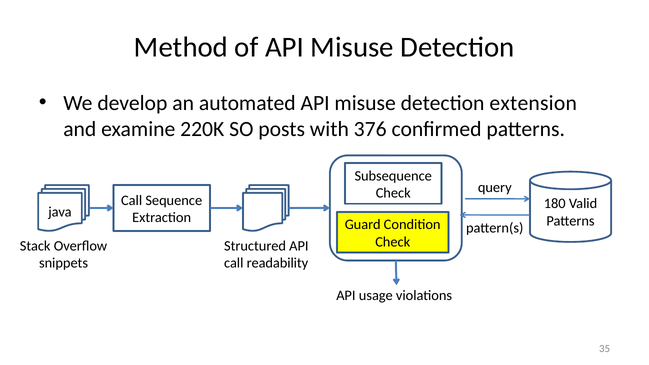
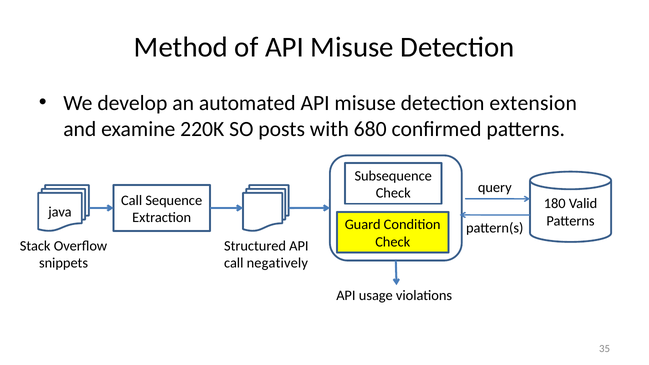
376: 376 -> 680 (370, 129)
readability: readability -> negatively (277, 263)
